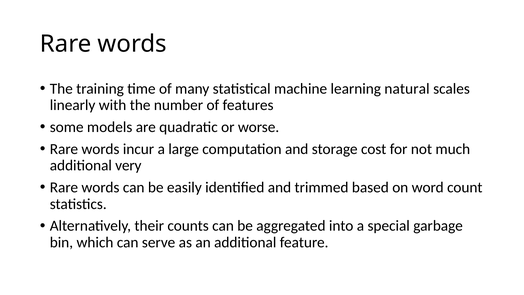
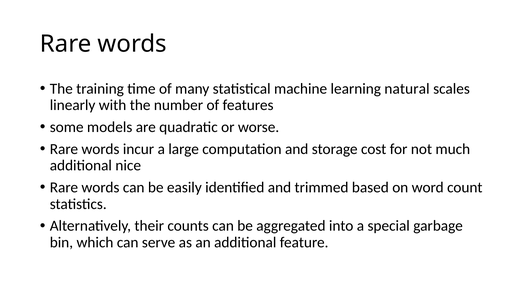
very: very -> nice (128, 165)
